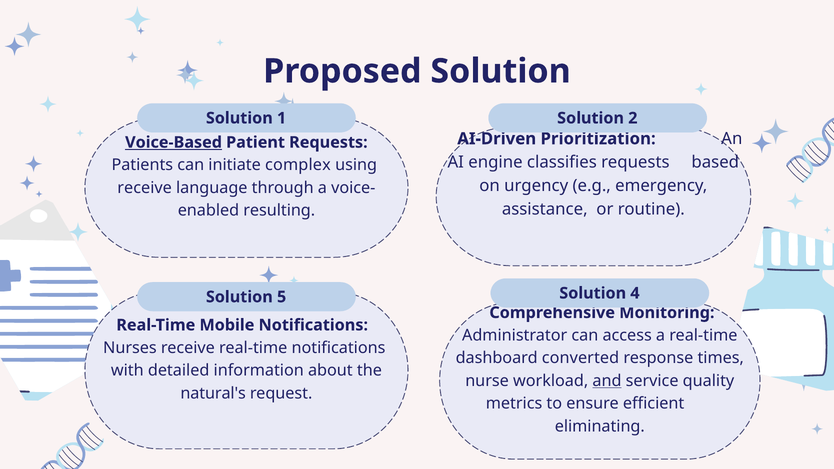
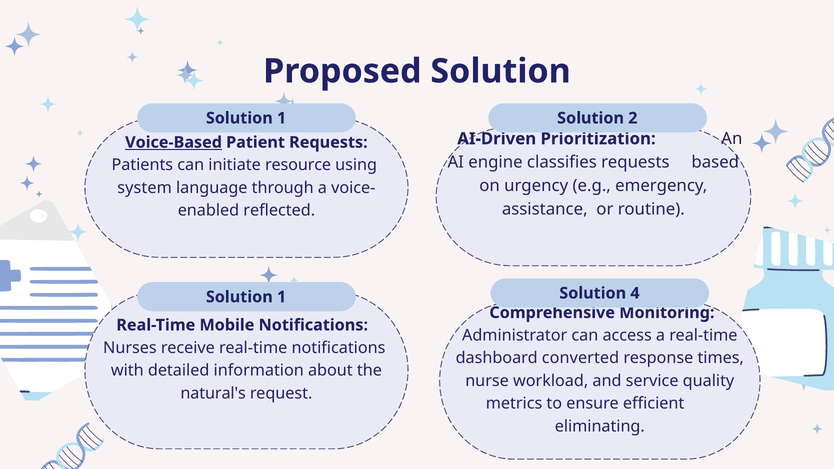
complex: complex -> resource (298, 165)
receive: receive -> system (145, 188)
resulting: resulting -> reflected (279, 211)
5: 5 -> 1 (282, 297)
and underline: present -> none (607, 381)
